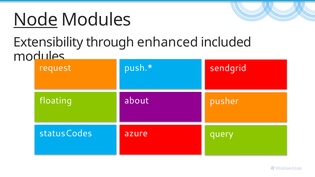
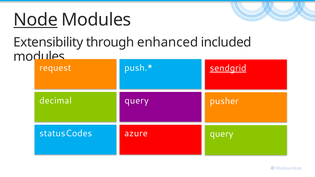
sendgrid underline: none -> present (228, 68)
floating: floating -> decimal (56, 101)
about: about -> query (137, 101)
